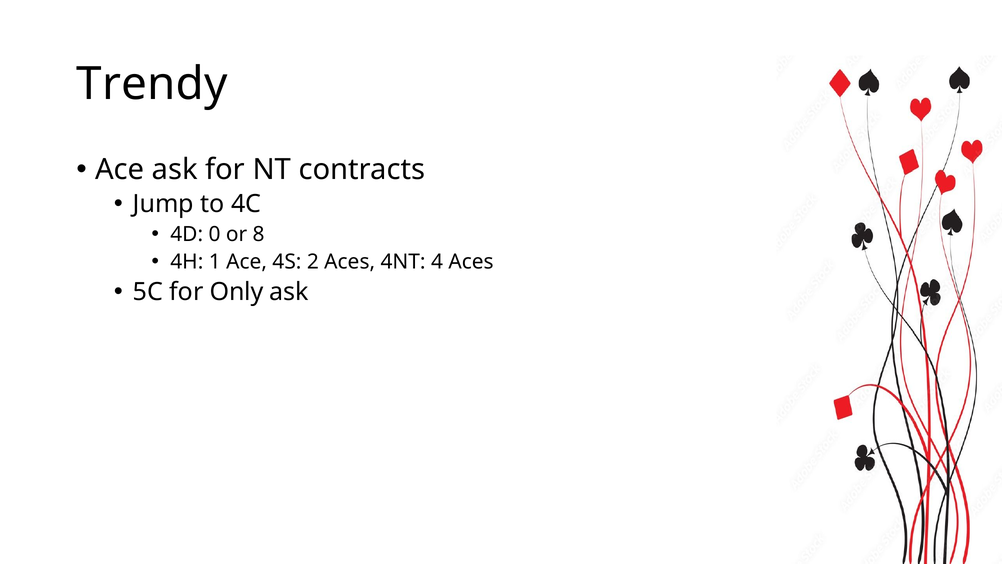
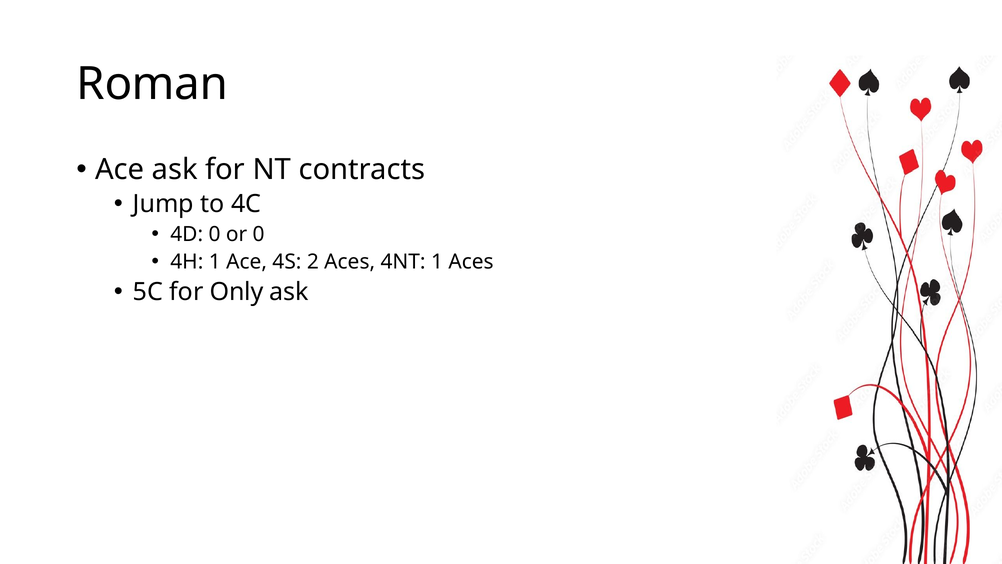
Trendy: Trendy -> Roman (152, 84)
or 8: 8 -> 0 (259, 234)
4NT 4: 4 -> 1 (437, 262)
